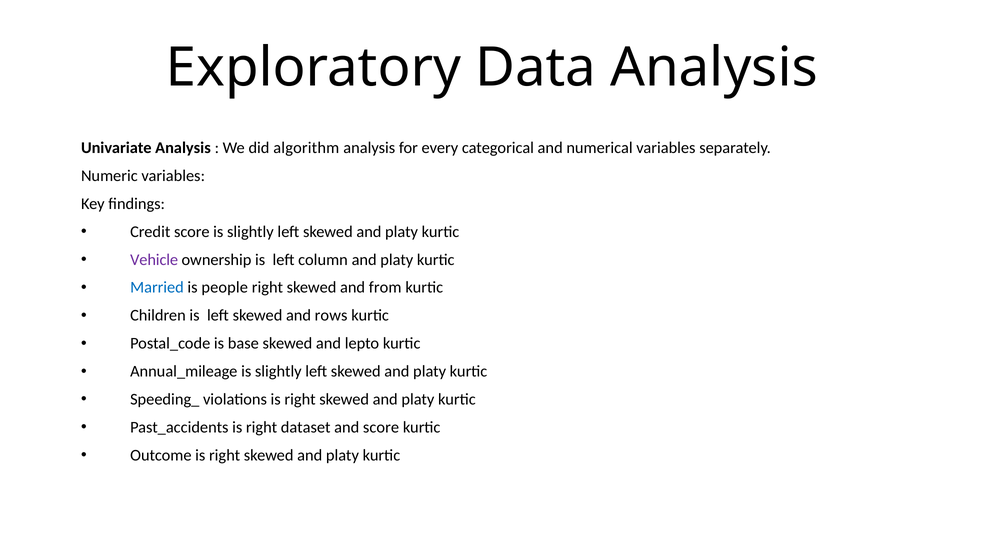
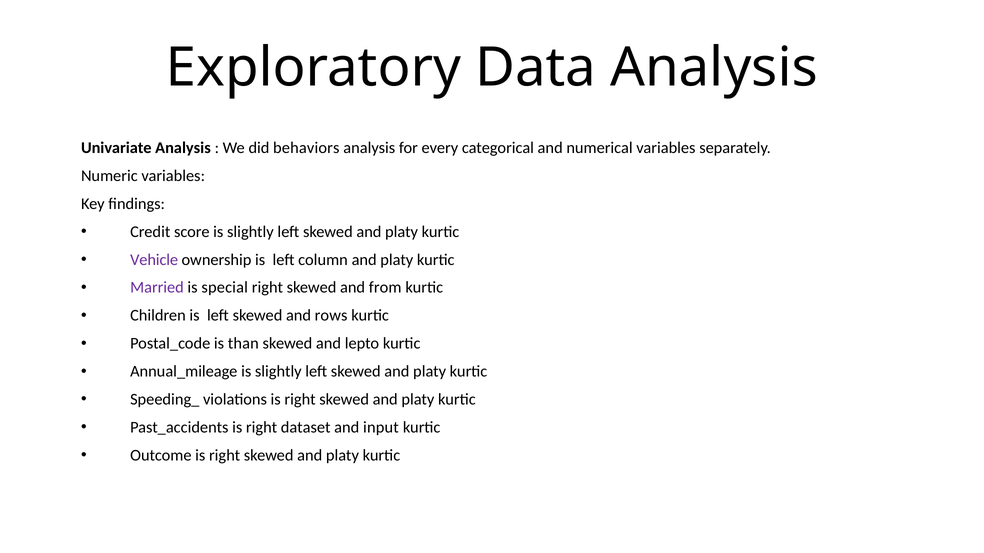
algorithm: algorithm -> behaviors (306, 148)
Married colour: blue -> purple (157, 288)
people: people -> special (225, 288)
base: base -> than (243, 344)
and score: score -> input (381, 428)
